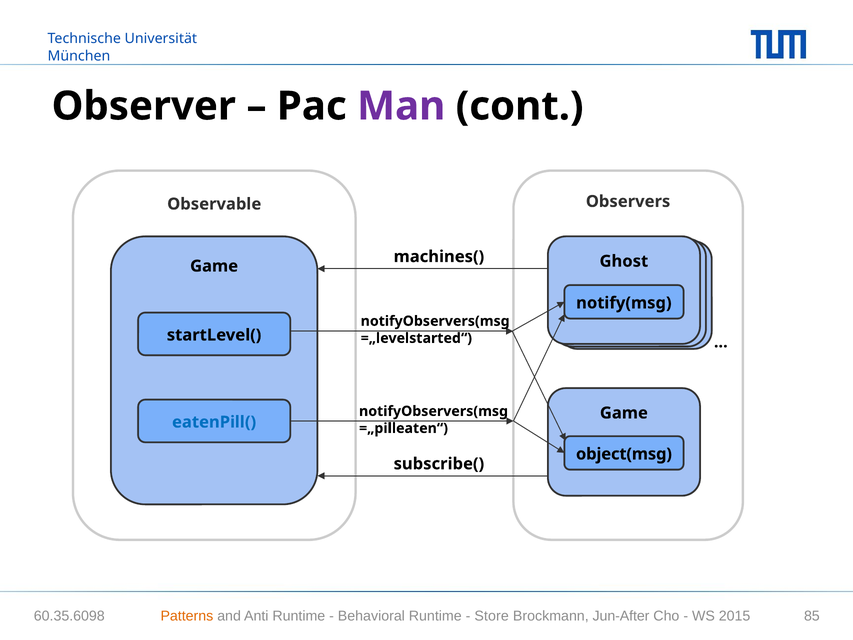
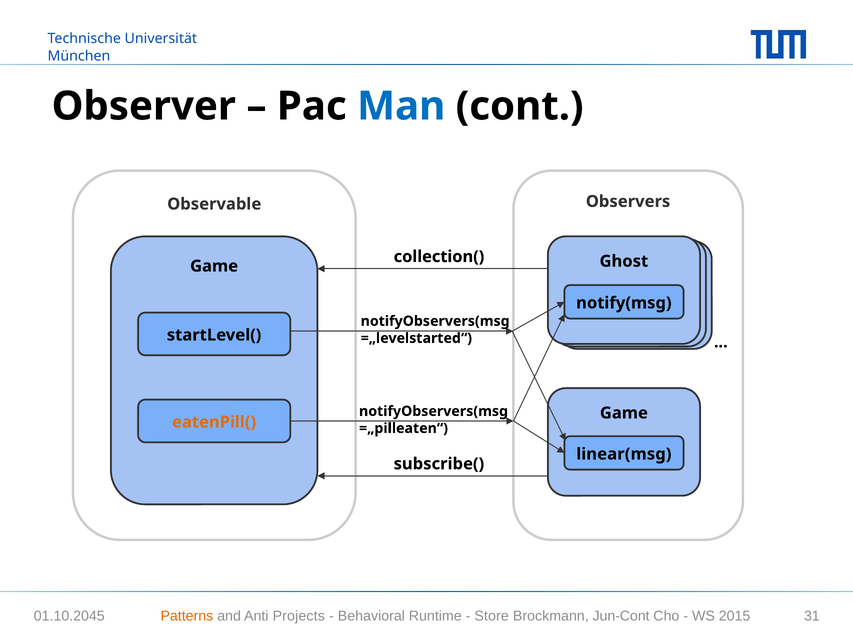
Man colour: purple -> blue (401, 106)
machines(: machines( -> collection( (439, 257)
eatenPill( colour: blue -> orange (214, 422)
object(msg: object(msg -> linear(msg (624, 454)
60.35.6098: 60.35.6098 -> 01.10.2045 (69, 616)
Anti Runtime: Runtime -> Projects (299, 616)
Jun-After: Jun-After -> Jun-Cont (621, 616)
85: 85 -> 31 (812, 616)
